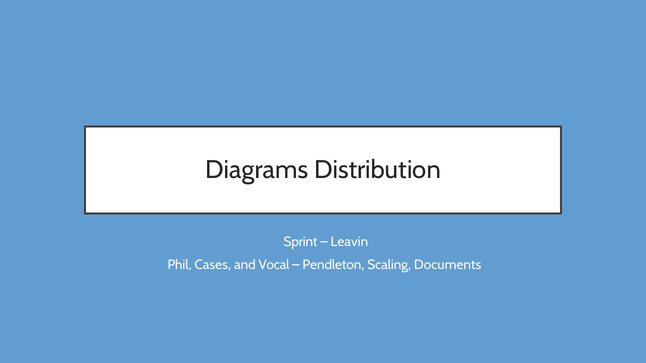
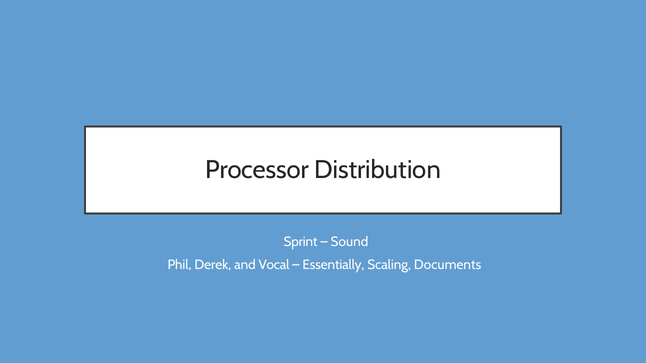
Diagrams: Diagrams -> Processor (257, 170)
Leavin: Leavin -> Sound (349, 242)
Cases: Cases -> Derek (213, 265)
Pendleton: Pendleton -> Essentially (333, 265)
